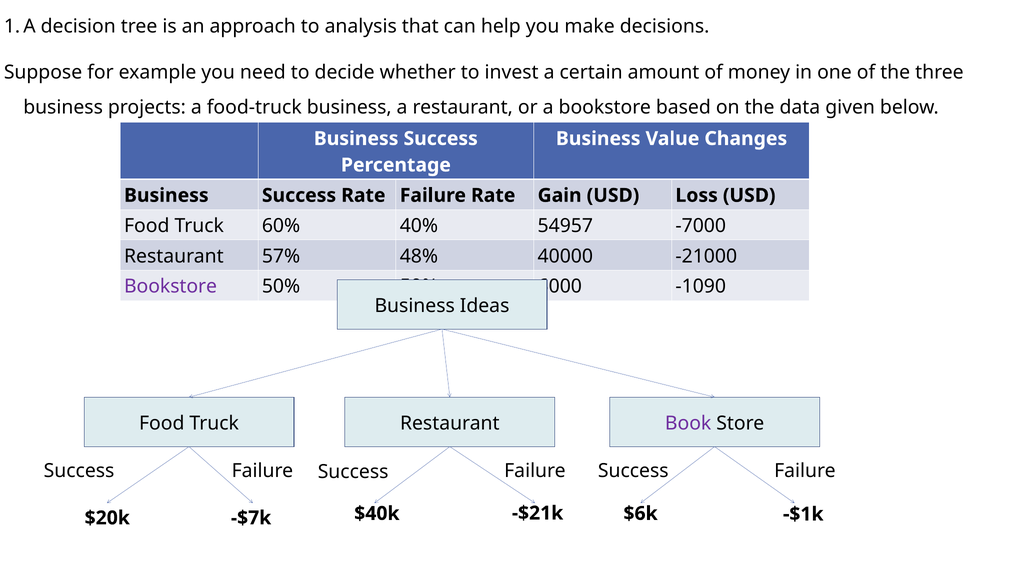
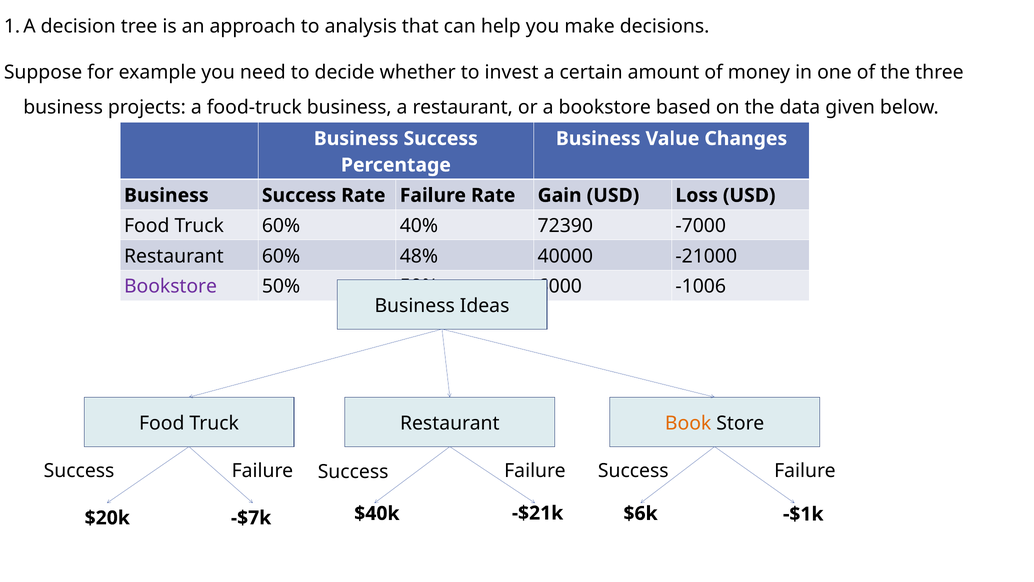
54957: 54957 -> 72390 (565, 226)
Restaurant 57%: 57% -> 60% (281, 256)
-1090: -1090 -> -1006 (701, 286)
Book colour: purple -> orange (688, 423)
